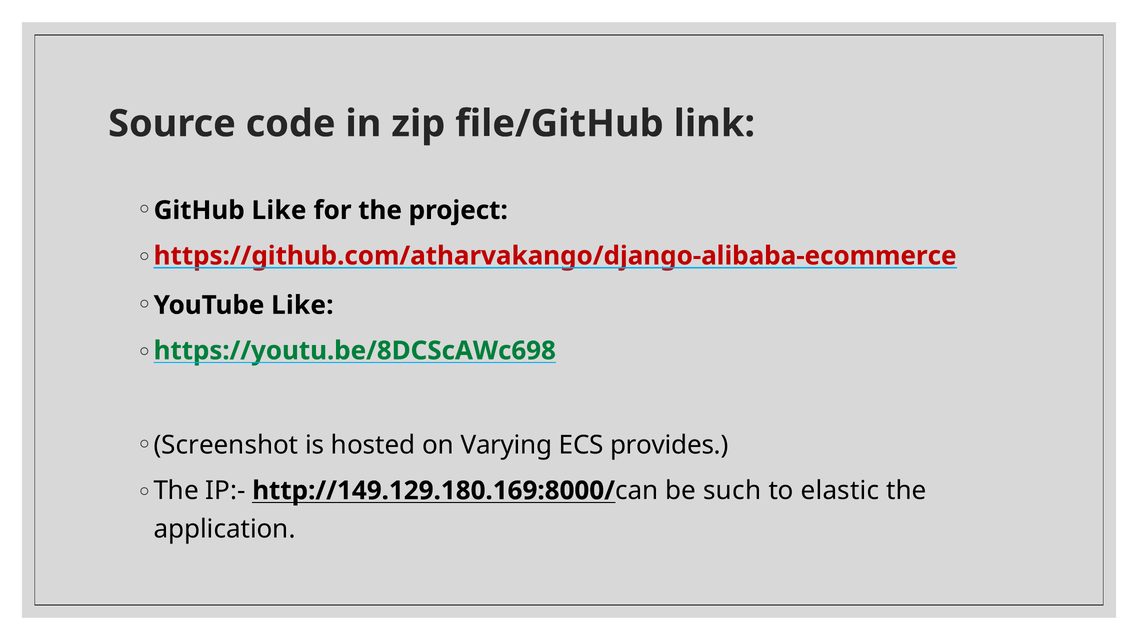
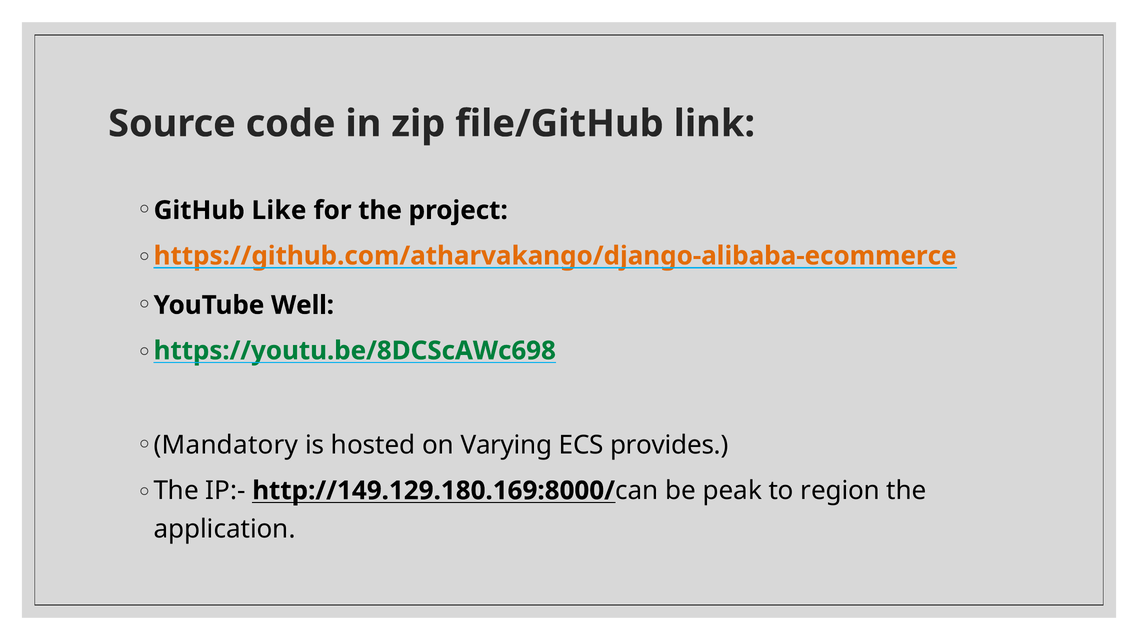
https://github.com/atharvakango/django-alibaba-ecommerce colour: red -> orange (555, 256)
YouTube Like: Like -> Well (303, 305)
Screenshot: Screenshot -> Mandatory (226, 445)
such: such -> peak (732, 491)
elastic: elastic -> region (840, 491)
